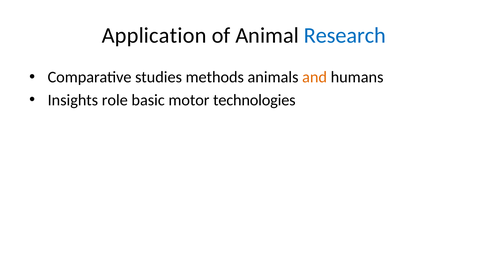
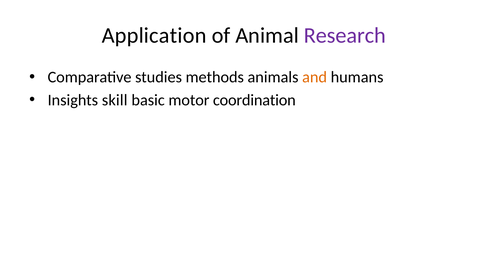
Research colour: blue -> purple (345, 35)
role: role -> skill (115, 100)
technologies: technologies -> coordination (254, 100)
